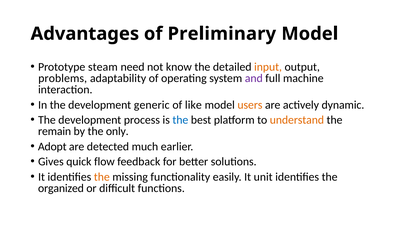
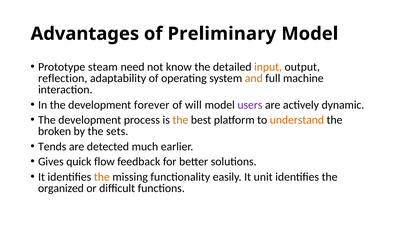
problems: problems -> reflection (63, 78)
and colour: purple -> orange (254, 78)
generic: generic -> forever (152, 105)
like: like -> will (193, 105)
users colour: orange -> purple (250, 105)
the colour: blue -> orange (180, 120)
remain: remain -> broken (55, 131)
only: only -> sets (117, 131)
Adopt: Adopt -> Tends (52, 146)
